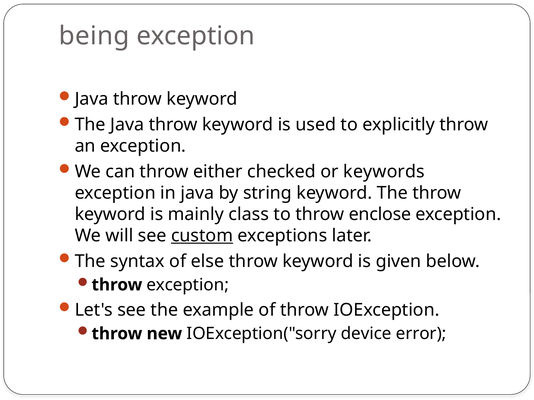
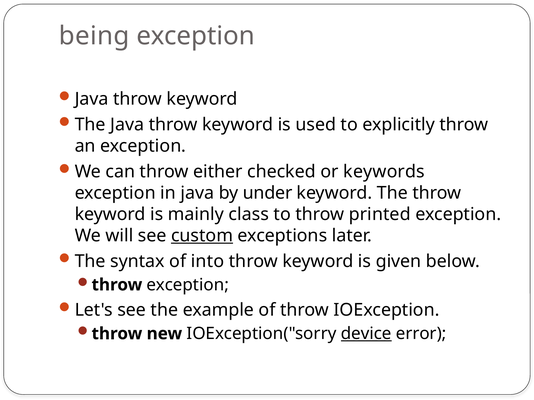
string: string -> under (268, 193)
enclose: enclose -> printed (380, 215)
else: else -> into (207, 262)
device underline: none -> present (366, 334)
